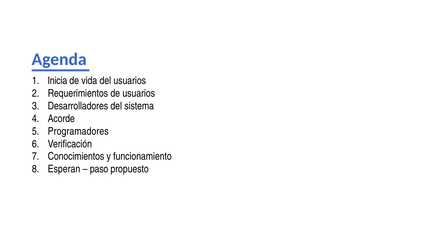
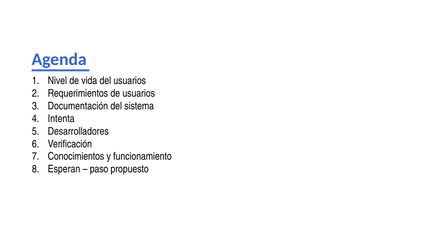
Inicia: Inicia -> Nivel (57, 81)
Desarrolladores: Desarrolladores -> Documentación (78, 106)
Acorde: Acorde -> Intenta (61, 118)
Programadores: Programadores -> Desarrolladores (78, 131)
